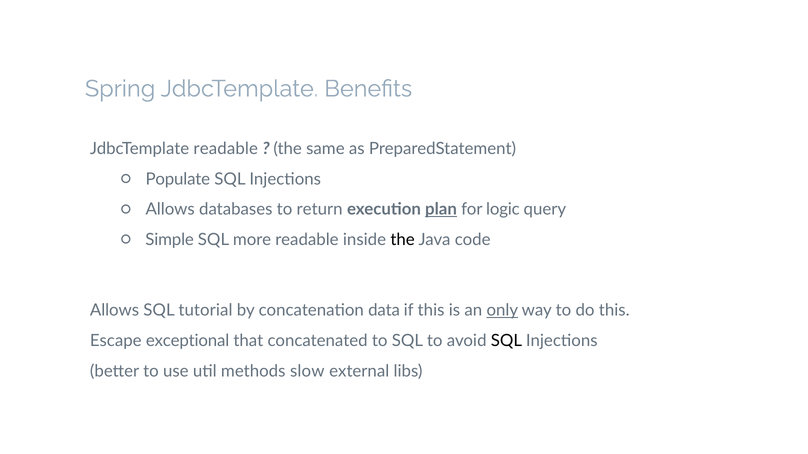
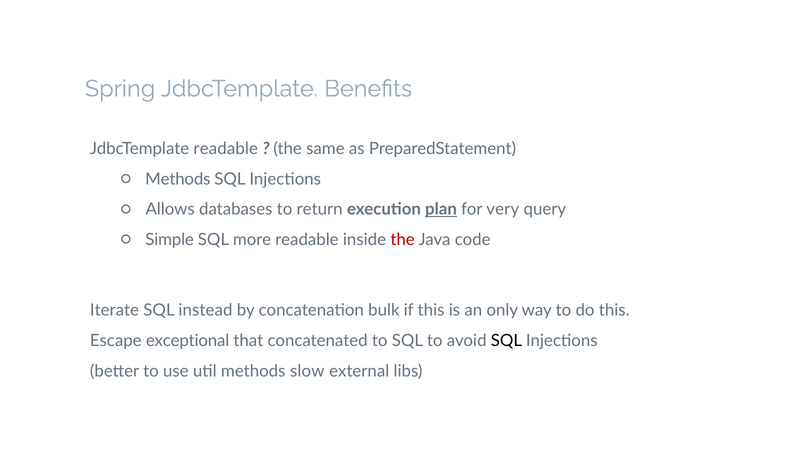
Populate: Populate -> Methods (178, 179)
logic: logic -> very (503, 210)
the colour: black -> red (403, 240)
Allows: Allows -> Iterate (114, 311)
tutorial: tutorial -> instead (205, 311)
data: data -> bulk (384, 311)
only underline: present -> none (502, 311)
